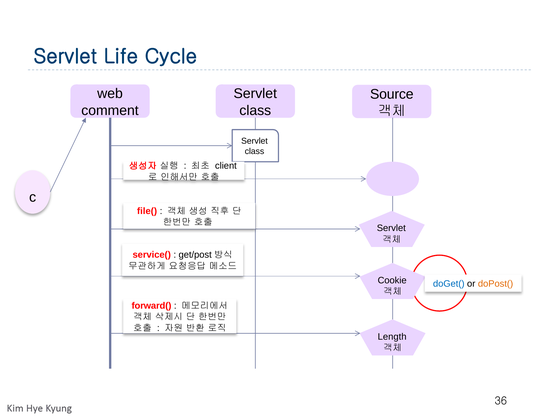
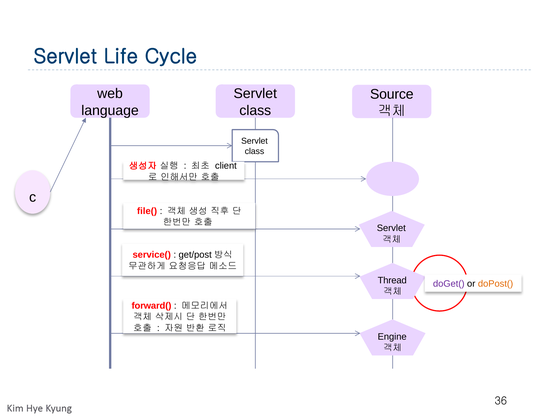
comment: comment -> language (110, 111)
Cookie: Cookie -> Thread (392, 280)
doGet( colour: blue -> purple (449, 284)
Length: Length -> Engine (392, 337)
